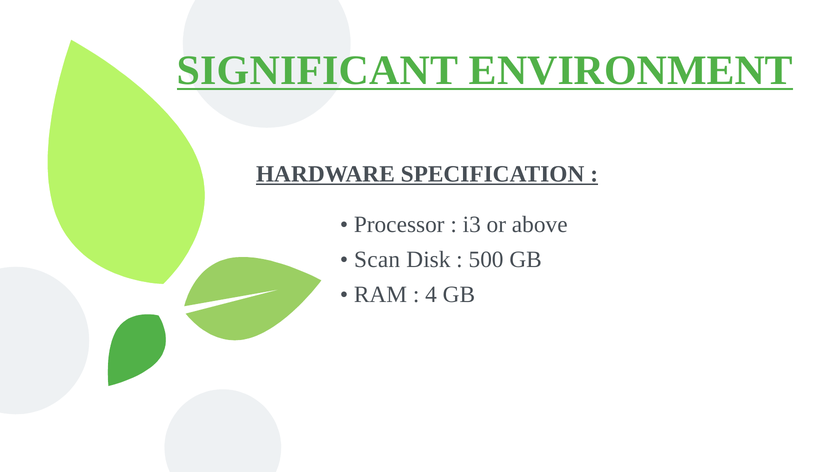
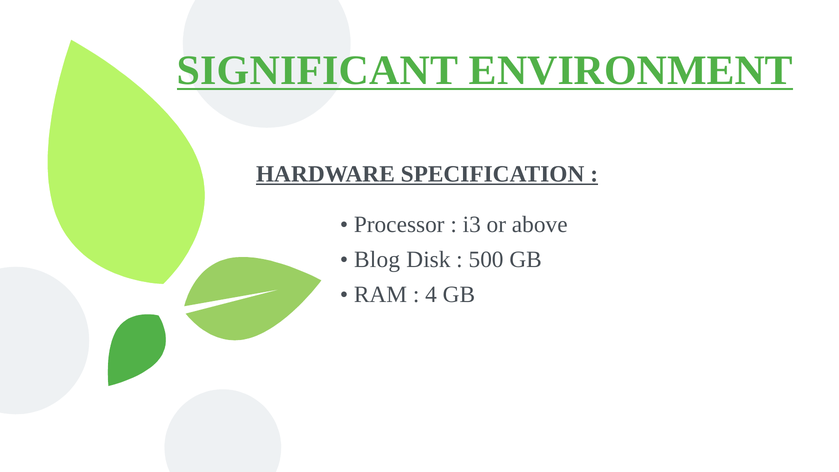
Scan: Scan -> Blog (377, 259)
